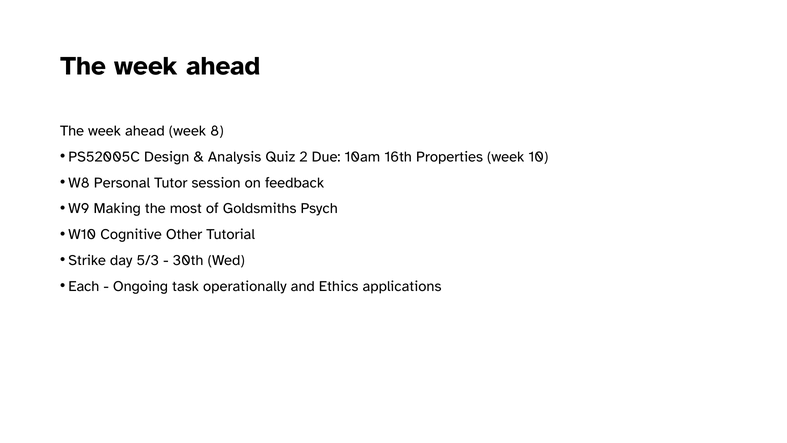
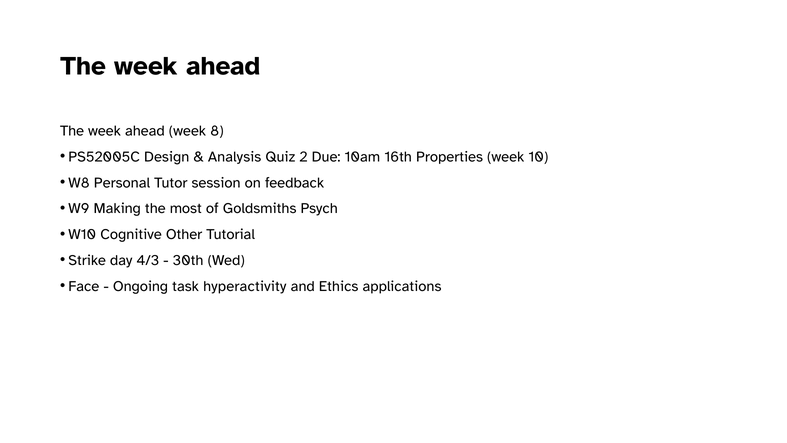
5/3: 5/3 -> 4/3 (148, 260)
Each: Each -> Face (84, 286)
operationally: operationally -> hyperactivity (245, 286)
